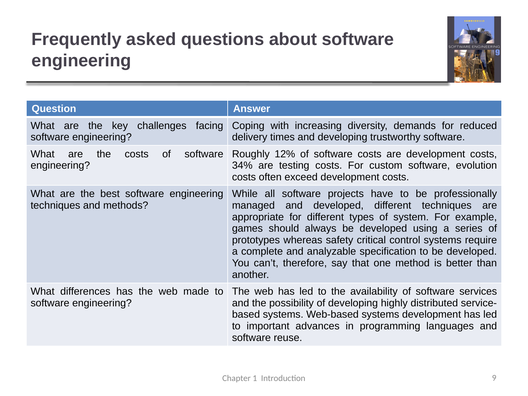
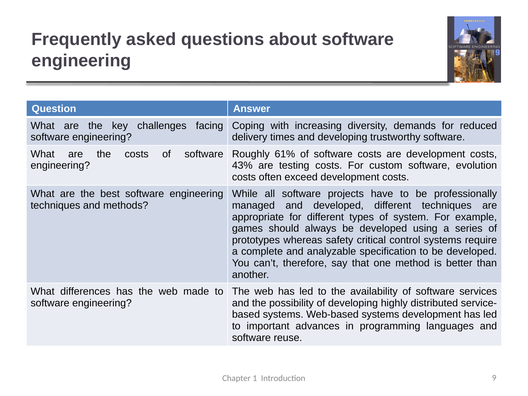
12%: 12% -> 61% (285, 154)
34%: 34% -> 43% (242, 166)
